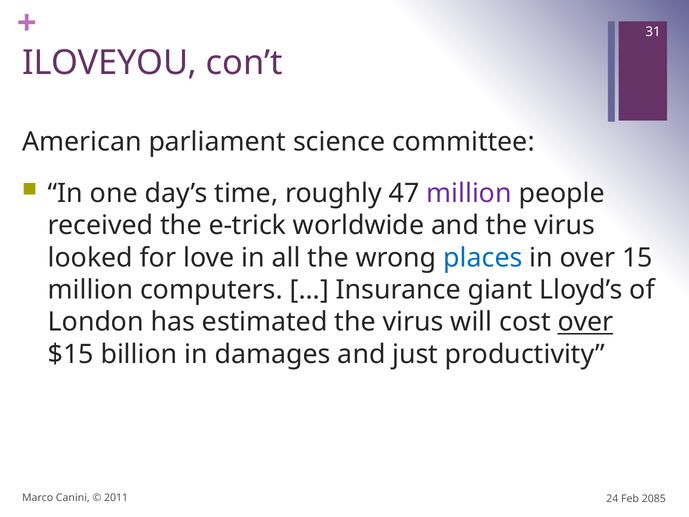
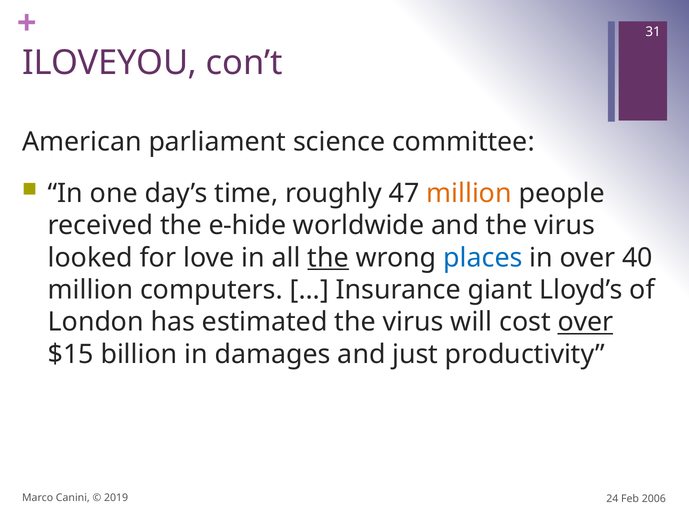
million colour: purple -> orange (469, 193)
e-trick: e-trick -> e-hide (247, 225)
the underline: none -> present (328, 258)
15: 15 -> 40 (637, 258)
2011: 2011 -> 2019 (116, 498)
2085: 2085 -> 2006 (654, 498)
